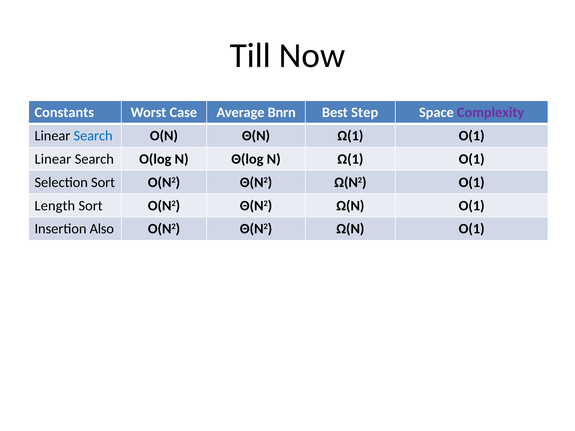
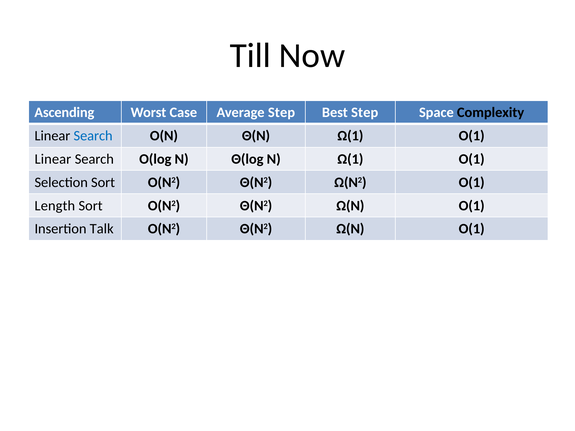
Constants: Constants -> Ascending (64, 112)
Average Bnrn: Bnrn -> Step (282, 112)
Complexity colour: purple -> black (491, 112)
Also: Also -> Talk (102, 229)
